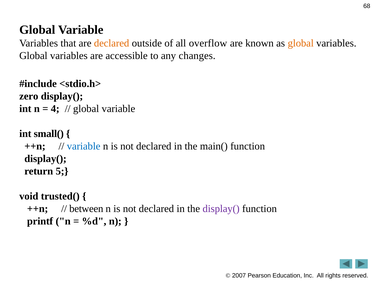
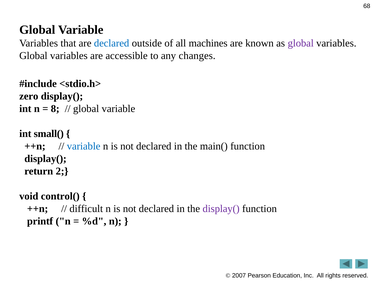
declared colour: orange -> blue (112, 43)
overflow: overflow -> machines (208, 43)
global colour: orange -> purple (301, 43)
4: 4 -> 8 (55, 109)
5: 5 -> 2 (62, 171)
trusted(: trusted( -> control( (60, 196)
between: between -> difficult (86, 208)
